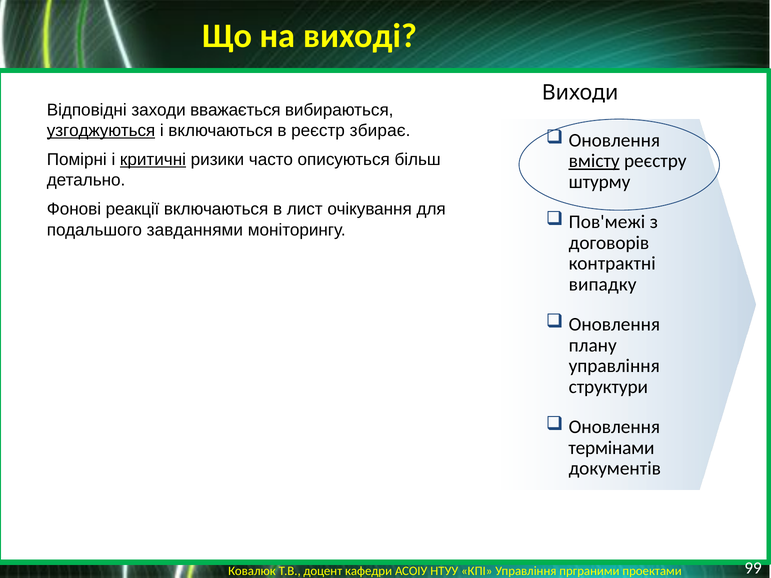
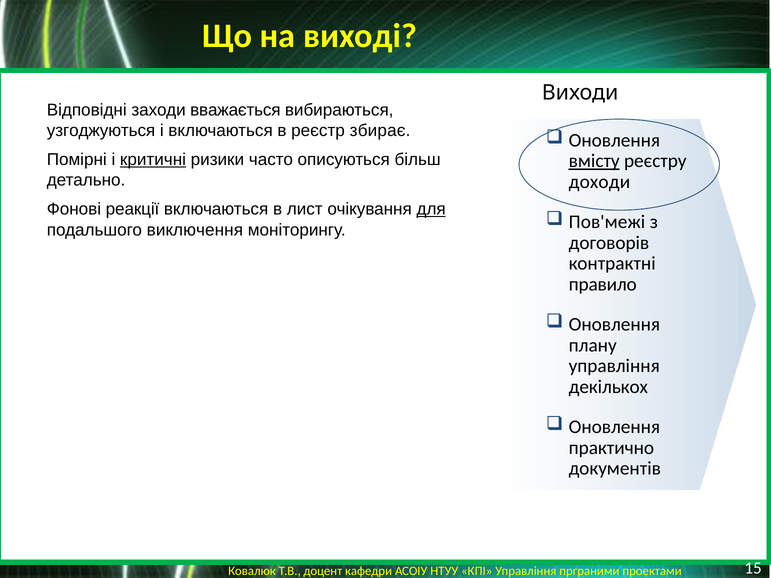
узгоджуються underline: present -> none (101, 131)
штурму: штурму -> доходи (599, 182)
для underline: none -> present (431, 209)
завданнями: завданнями -> виключення (195, 230)
випадку: випадку -> правило (603, 284)
структури: структури -> декількох (608, 387)
термінами: термінами -> практично (611, 448)
99: 99 -> 15 (753, 568)
